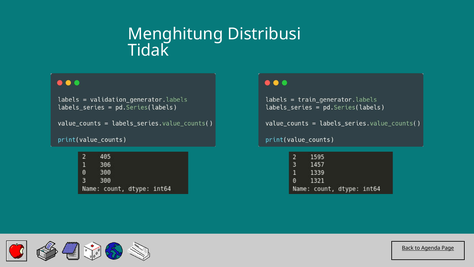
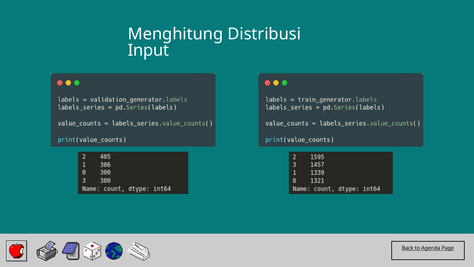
Tidak: Tidak -> Input (148, 50)
